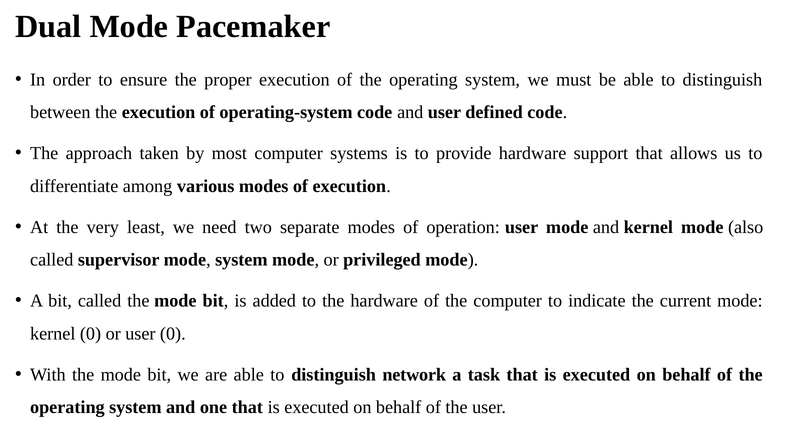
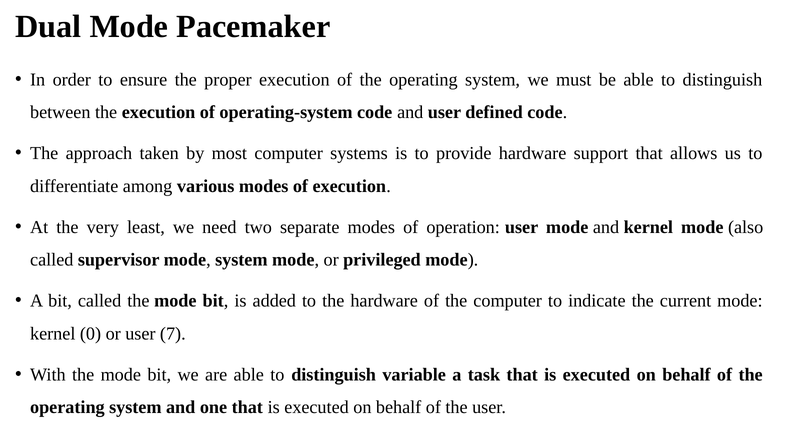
user 0: 0 -> 7 (173, 333)
network: network -> variable (414, 374)
